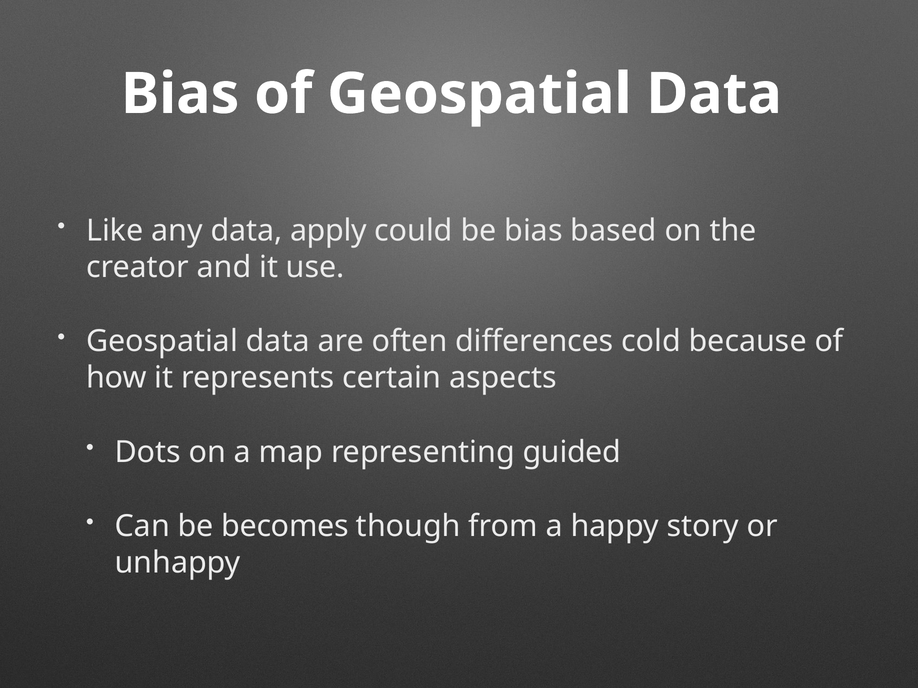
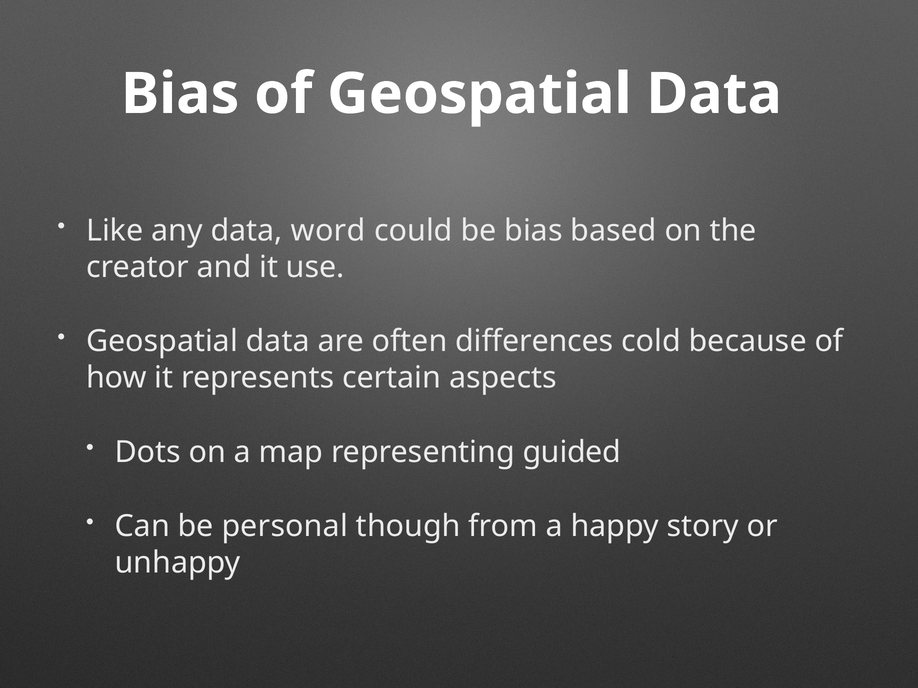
apply: apply -> word (328, 231)
becomes: becomes -> personal (285, 527)
